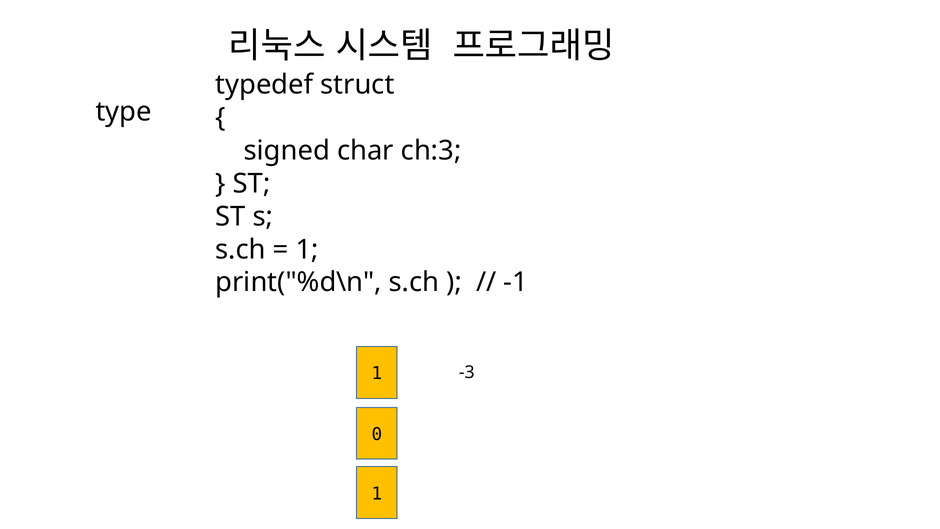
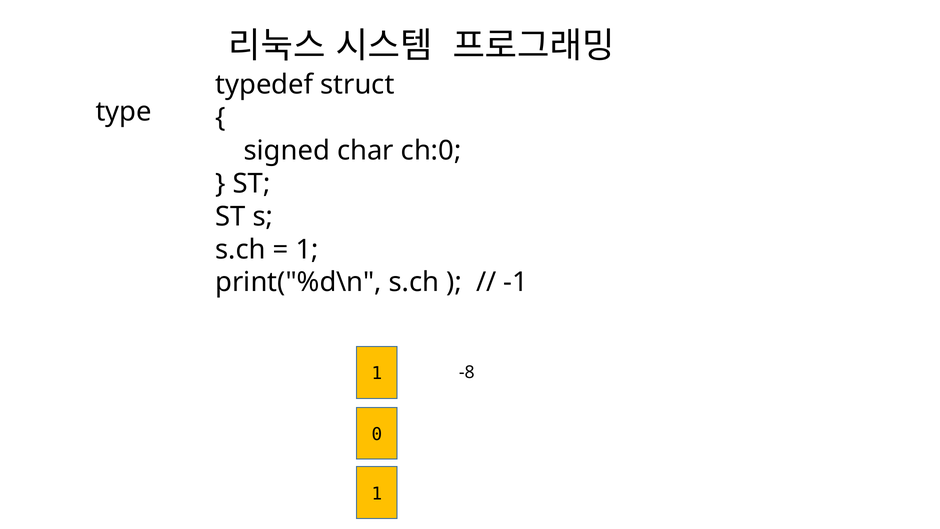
ch:3: ch:3 -> ch:0 (431, 151)
-3: -3 -> -8 (467, 372)
